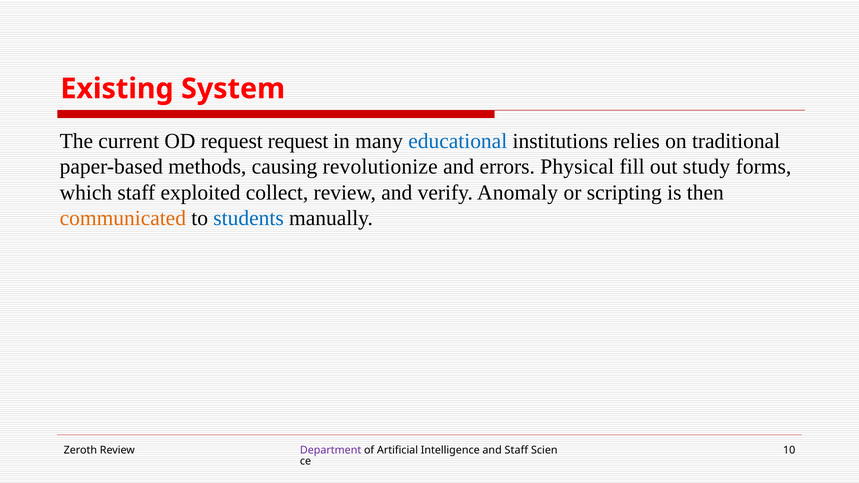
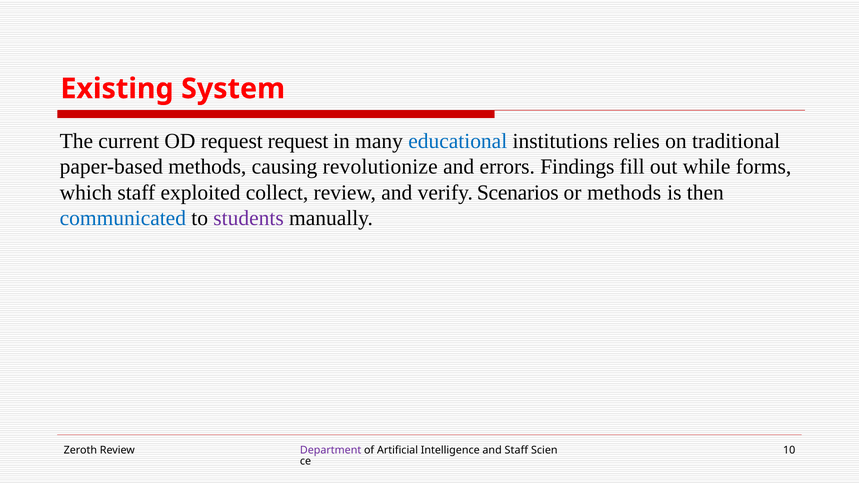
Physical: Physical -> Findings (577, 167)
study: study -> while (707, 167)
Anomaly: Anomaly -> Scenarios (518, 193)
or scripting: scripting -> methods (624, 193)
communicated colour: orange -> blue (123, 218)
students colour: blue -> purple (249, 218)
